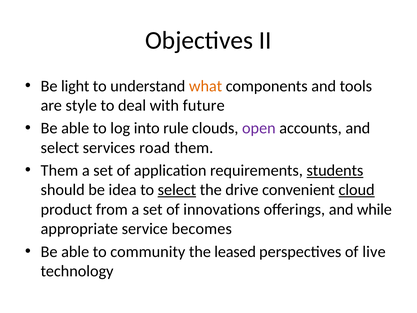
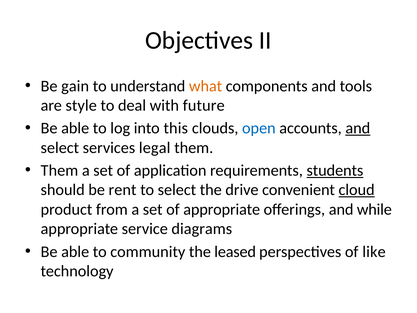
light: light -> gain (75, 86)
rule: rule -> this (176, 128)
open colour: purple -> blue (259, 128)
and underline: none -> present (358, 128)
road: road -> legal (155, 148)
idea: idea -> rent (123, 190)
select underline: present -> none (177, 190)
of innovations: innovations -> appropriate (222, 209)
becomes: becomes -> diagrams (202, 229)
live: live -> like (374, 251)
